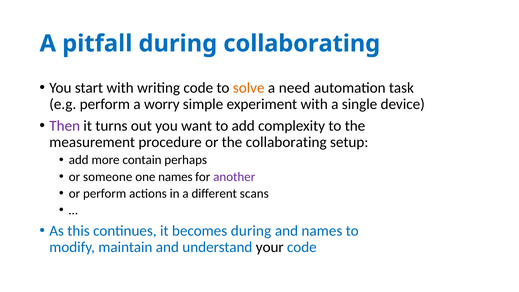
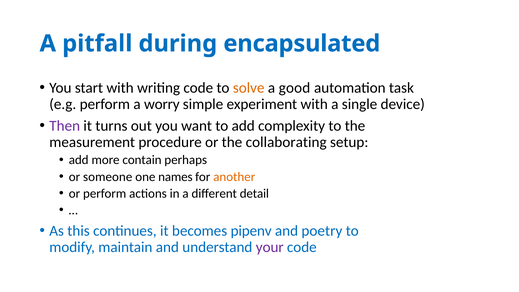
during collaborating: collaborating -> encapsulated (302, 44)
need: need -> good (294, 88)
another colour: purple -> orange (234, 177)
scans: scans -> detail (254, 193)
becomes during: during -> pipenv (251, 231)
and names: names -> poetry (322, 231)
your colour: black -> purple (270, 247)
